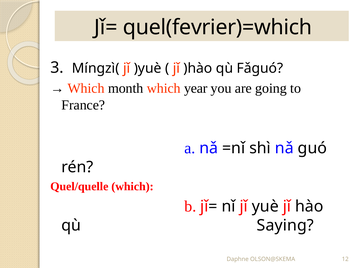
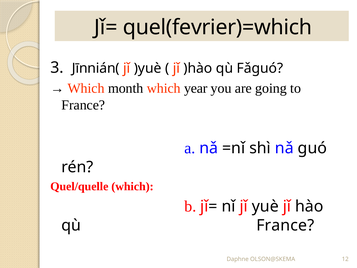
Míngzì(: Míngzì( -> Jīnnián( (96, 68)
qù Saying: Saying -> France (285, 225)
